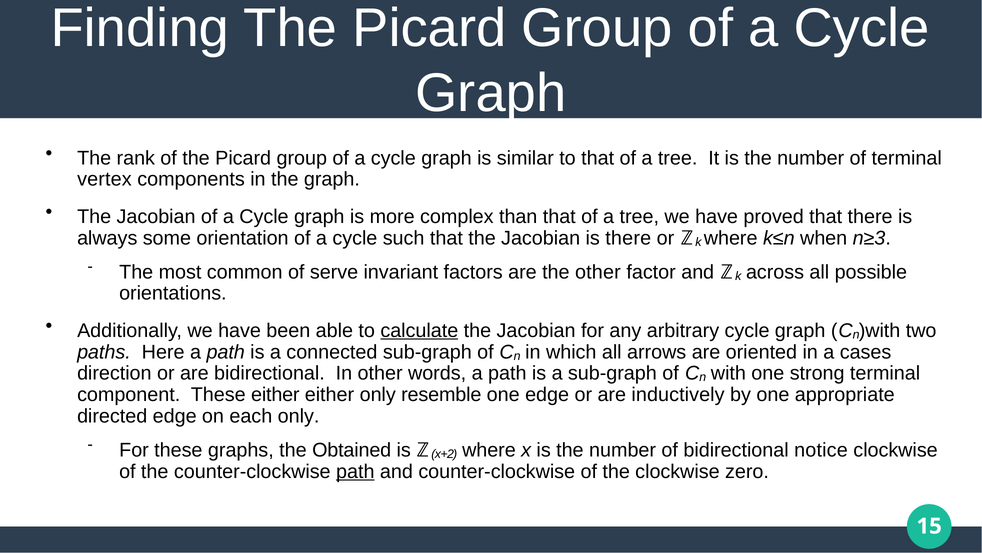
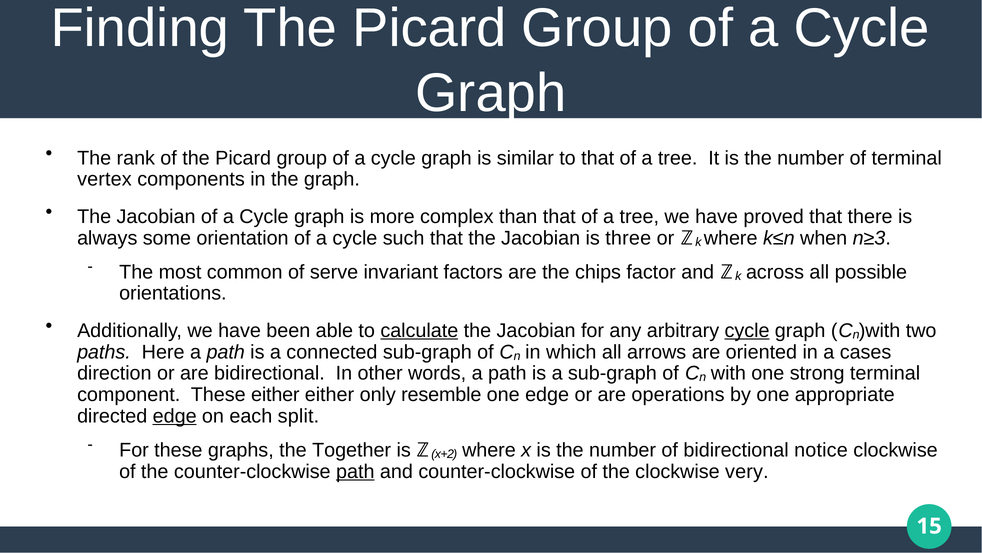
is there: there -> three (628, 238)
the other: other -> chips (598, 272)
cycle underline: none -> present (747, 330)
inductively: inductively -> operations (678, 394)
edge underline: none -> present (175, 416)
each only: only -> split (298, 416)
Obtained: Obtained -> Together (352, 450)
zero: zero -> very (747, 471)
